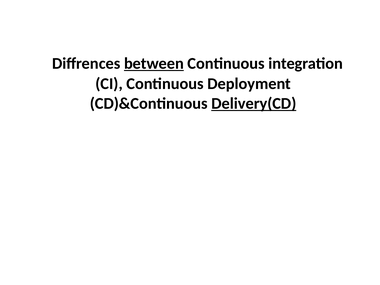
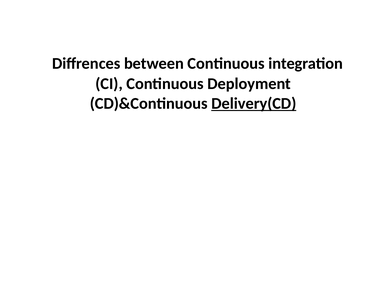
between underline: present -> none (154, 64)
